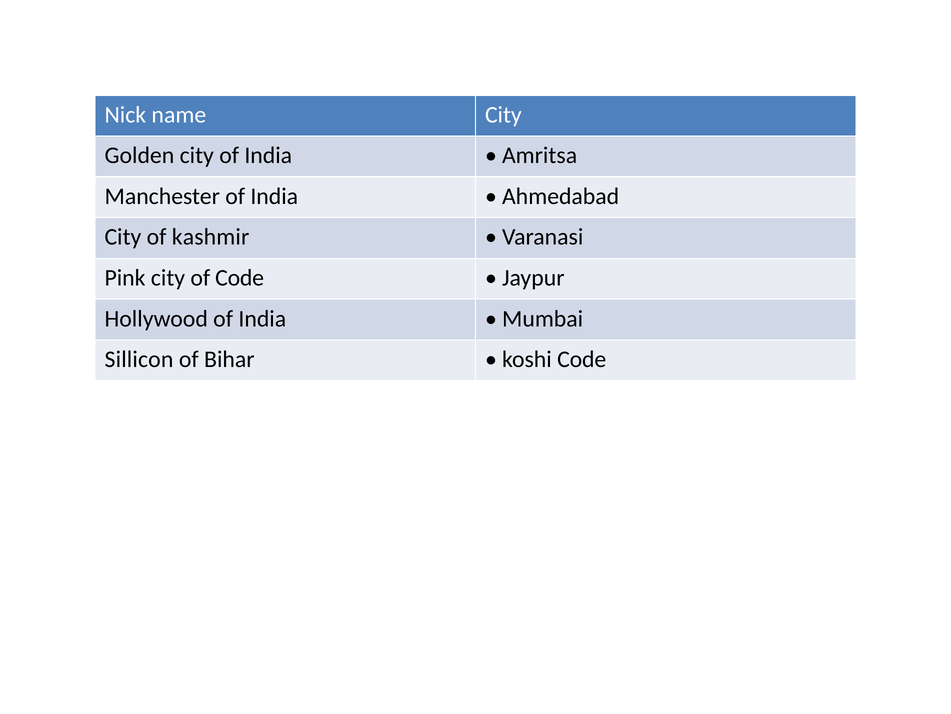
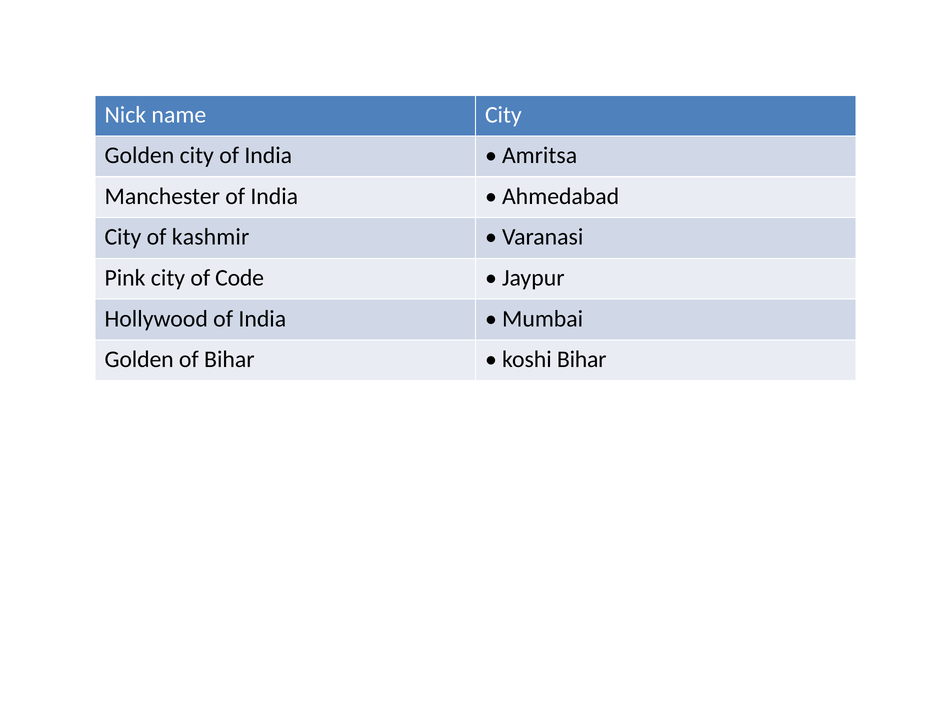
Sillicon: Sillicon -> Golden (139, 359)
koshi Code: Code -> Bihar (582, 359)
